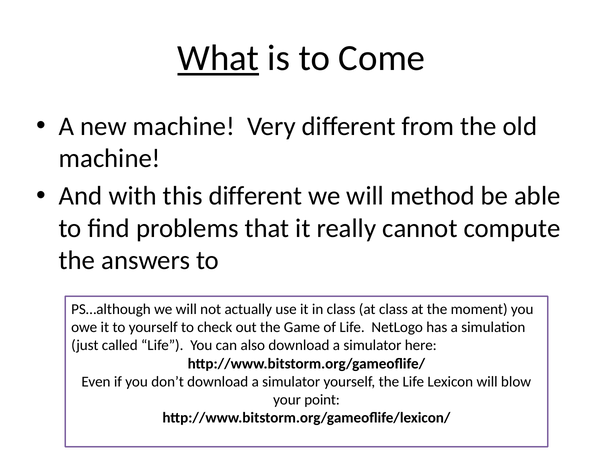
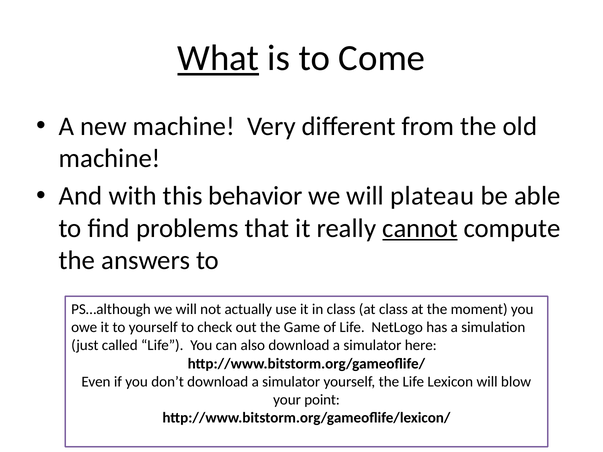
this different: different -> behavior (255, 196)
method: method -> plateau (432, 196)
cannot underline: none -> present (420, 228)
